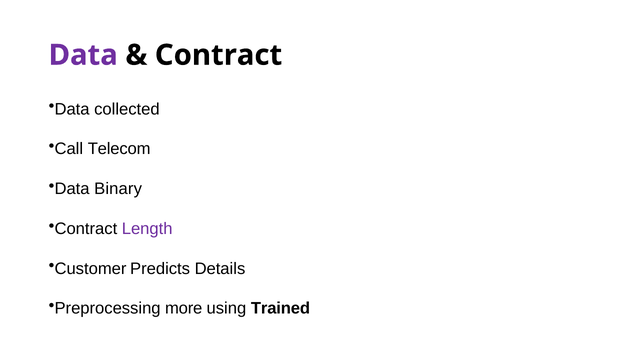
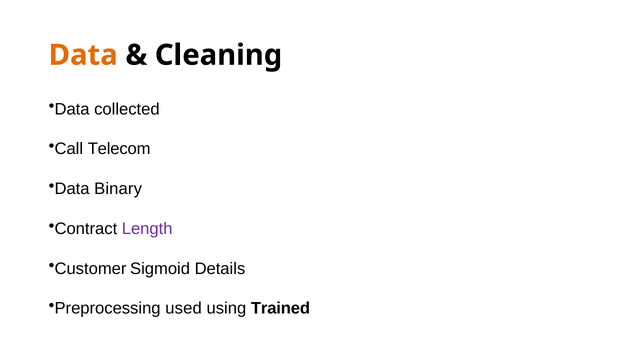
Data colour: purple -> orange (83, 55)
Contract: Contract -> Cleaning (219, 55)
Predicts: Predicts -> Sigmoid (160, 269)
more: more -> used (184, 308)
